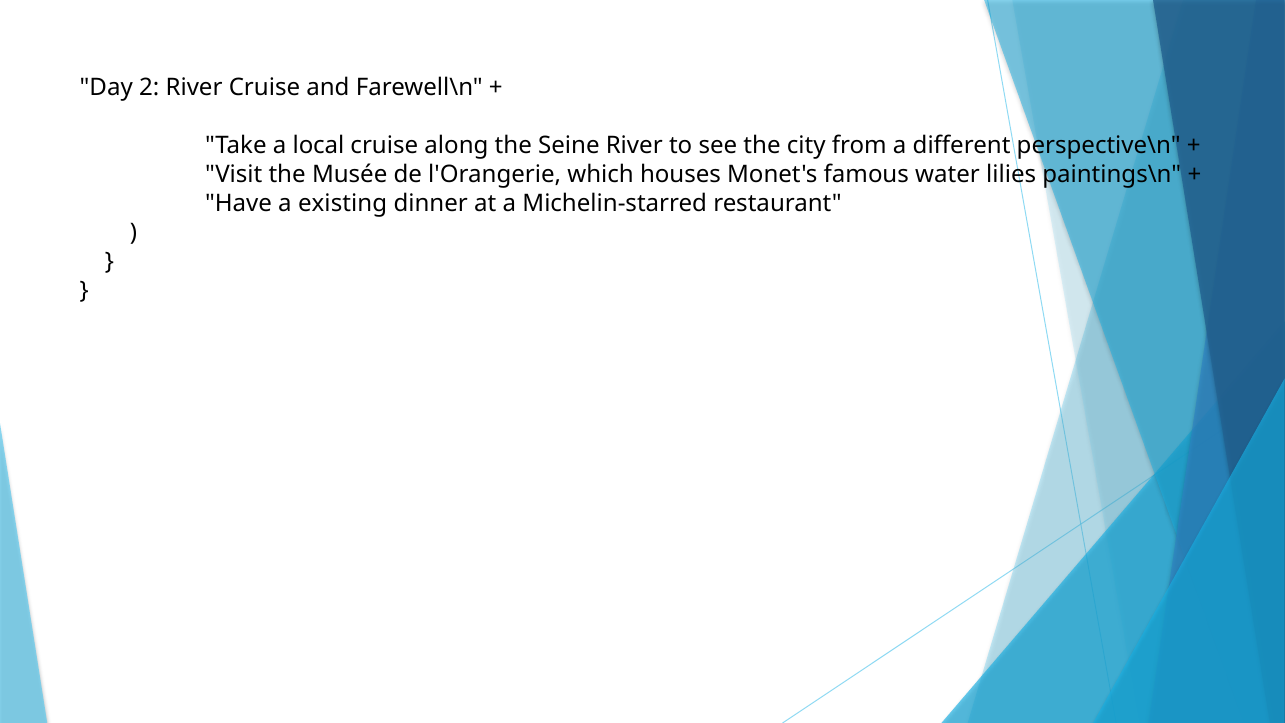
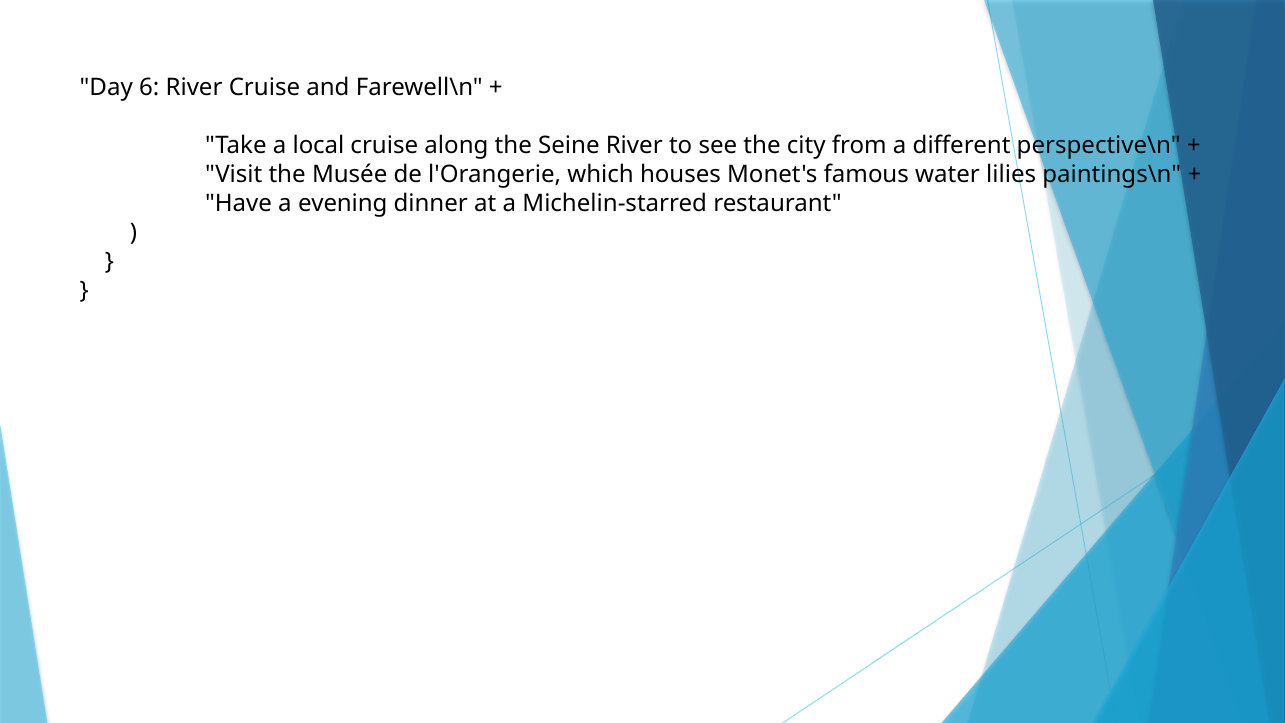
2: 2 -> 6 (149, 88)
existing: existing -> evening (343, 203)
